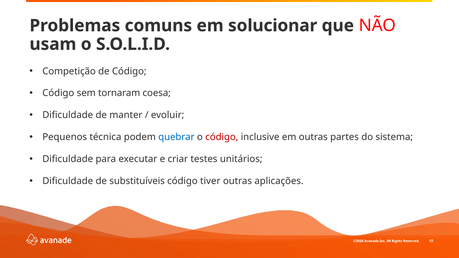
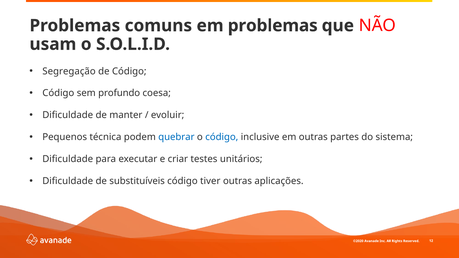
em solucionar: solucionar -> problemas (273, 26)
Competição: Competição -> Segregação (69, 71)
tornaram: tornaram -> profundo (119, 93)
código colour: red -> blue (222, 137)
